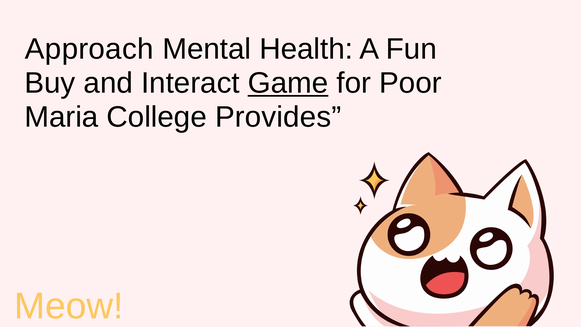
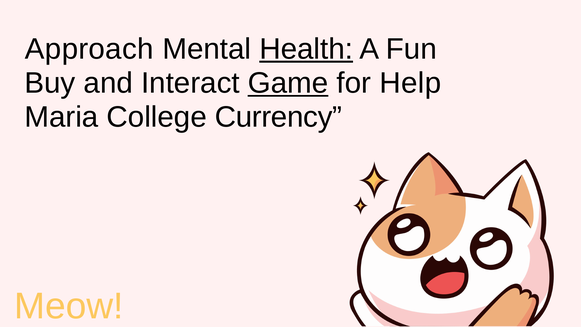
Health underline: none -> present (306, 49)
Poor: Poor -> Help (410, 83)
Provides: Provides -> Currency (278, 117)
